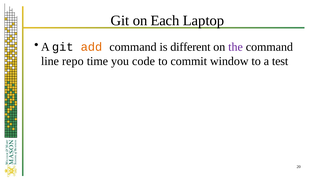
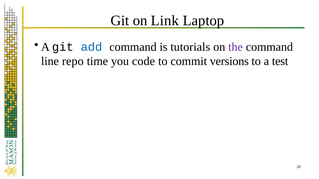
Each: Each -> Link (165, 21)
add colour: orange -> blue (91, 47)
different: different -> tutorials (190, 47)
window: window -> versions (229, 61)
